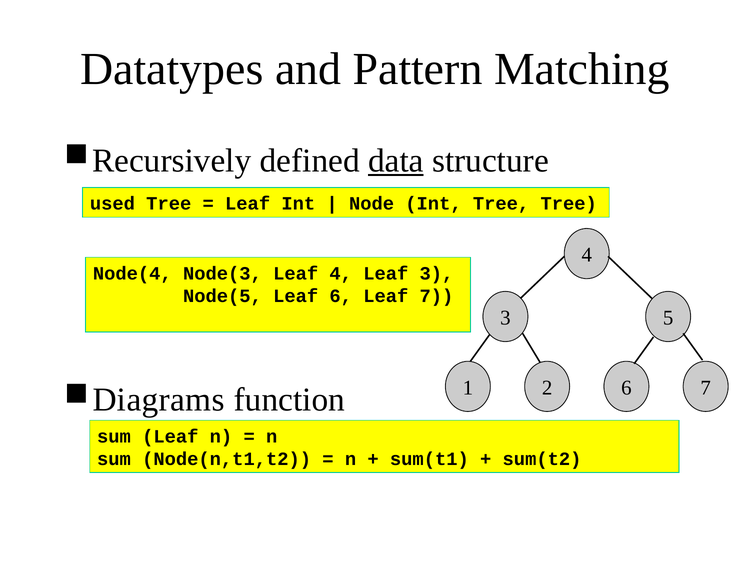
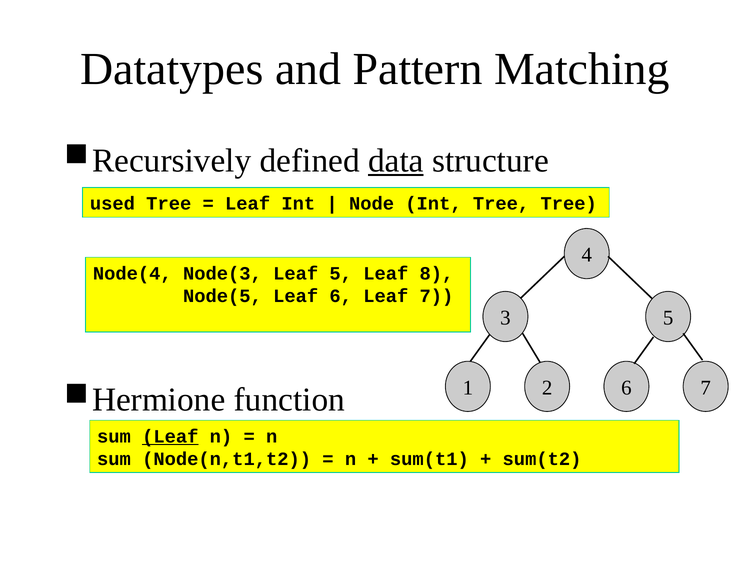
Leaf 4: 4 -> 5 (341, 274)
Leaf 3: 3 -> 8 (436, 274)
Diagrams: Diagrams -> Hermione (159, 400)
Leaf underline: none -> present (170, 437)
